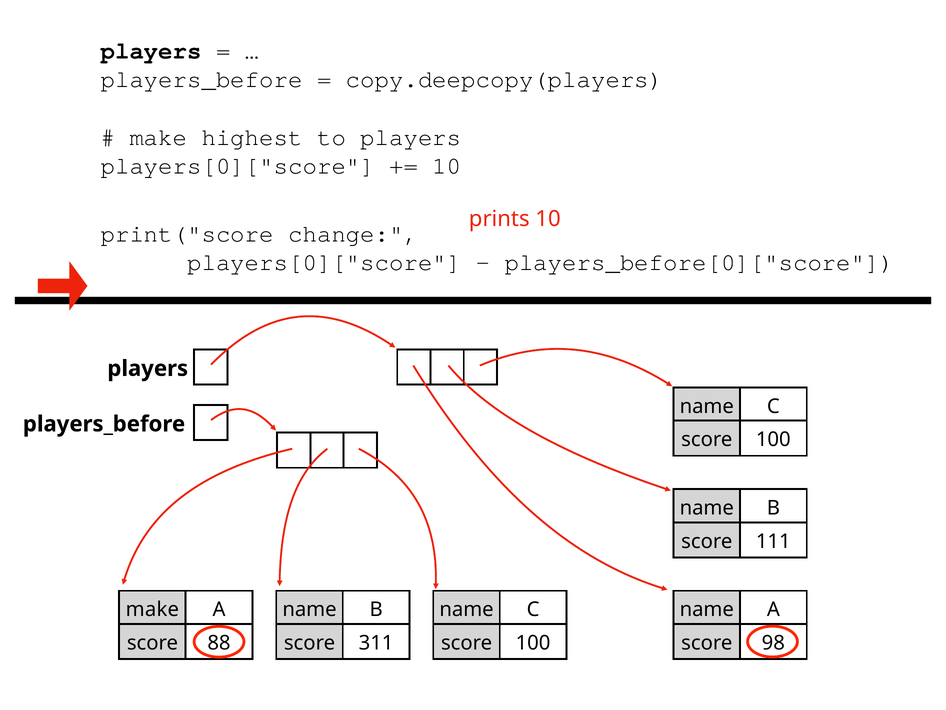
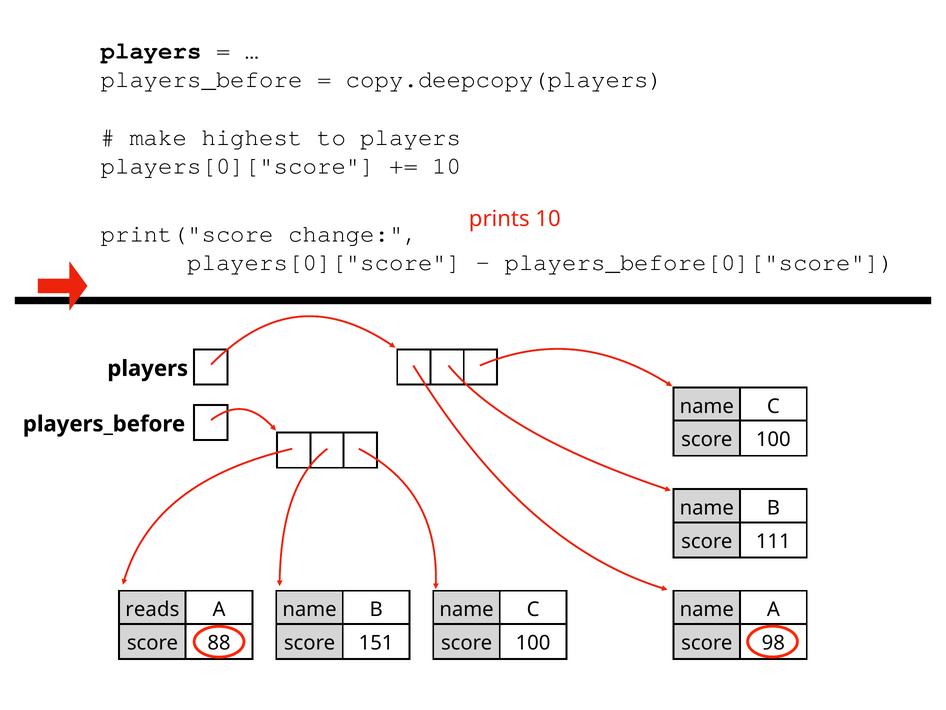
make: make -> reads (152, 609)
311: 311 -> 151 (376, 643)
